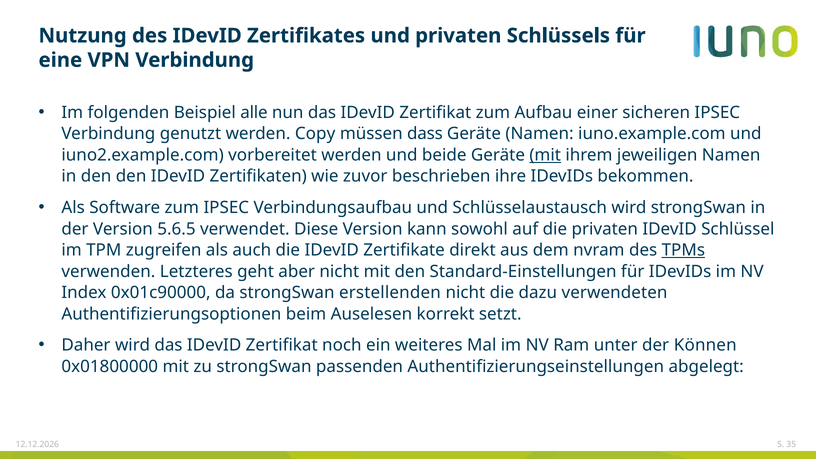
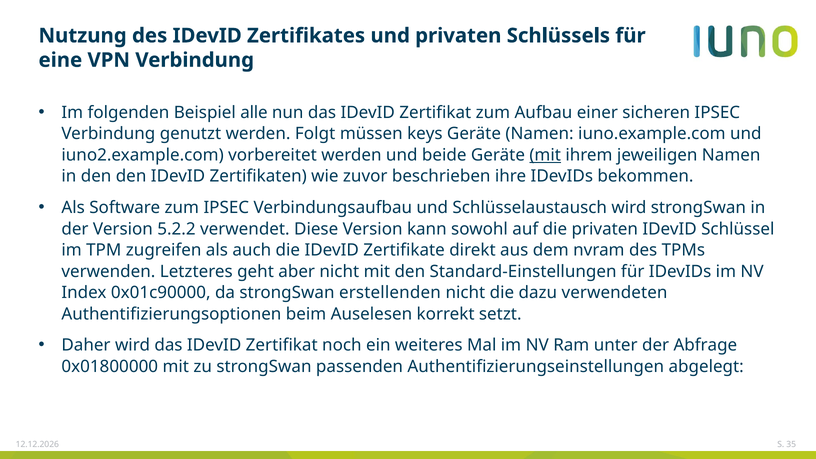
Copy: Copy -> Folgt (315, 134)
dass: dass -> keys (425, 134)
5.6.5: 5.6.5 -> 5.2.2 (176, 229)
TPMs underline: present -> none (683, 250)
Können: Können -> Abfrage (705, 345)
